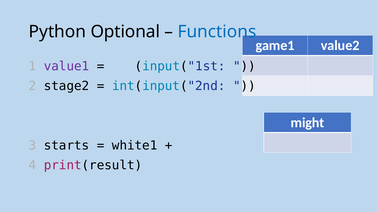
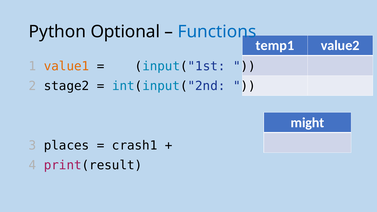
game1: game1 -> temp1 (275, 46)
value1 colour: purple -> orange (67, 66)
starts: starts -> places (67, 146)
white1: white1 -> crash1 (135, 146)
